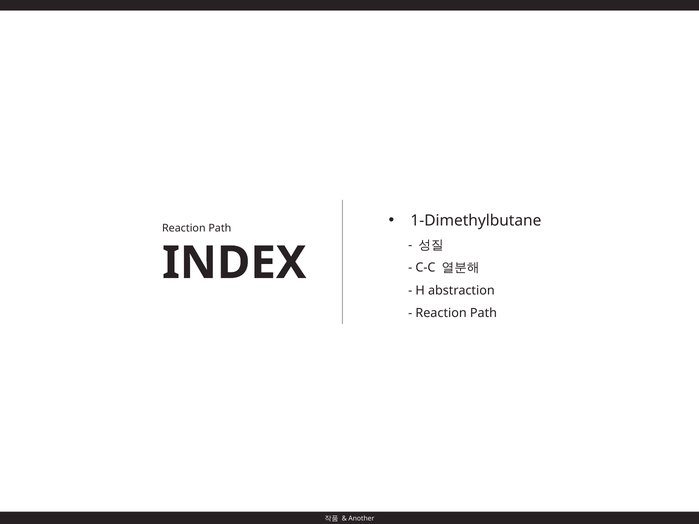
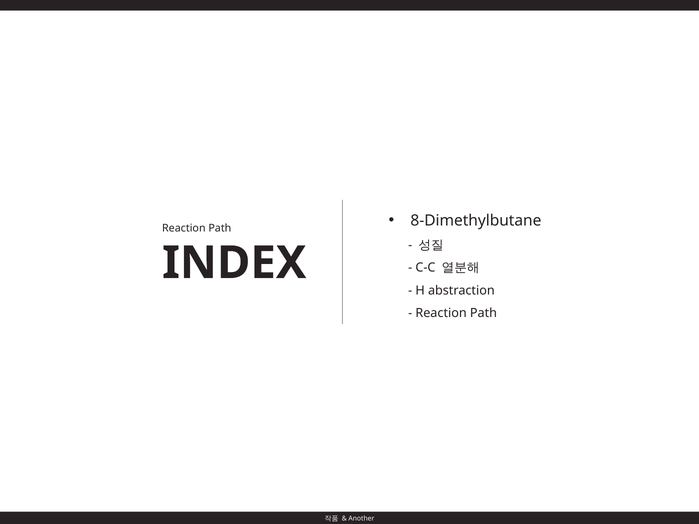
1-Dimethylbutane: 1-Dimethylbutane -> 8-Dimethylbutane (476, 221)
